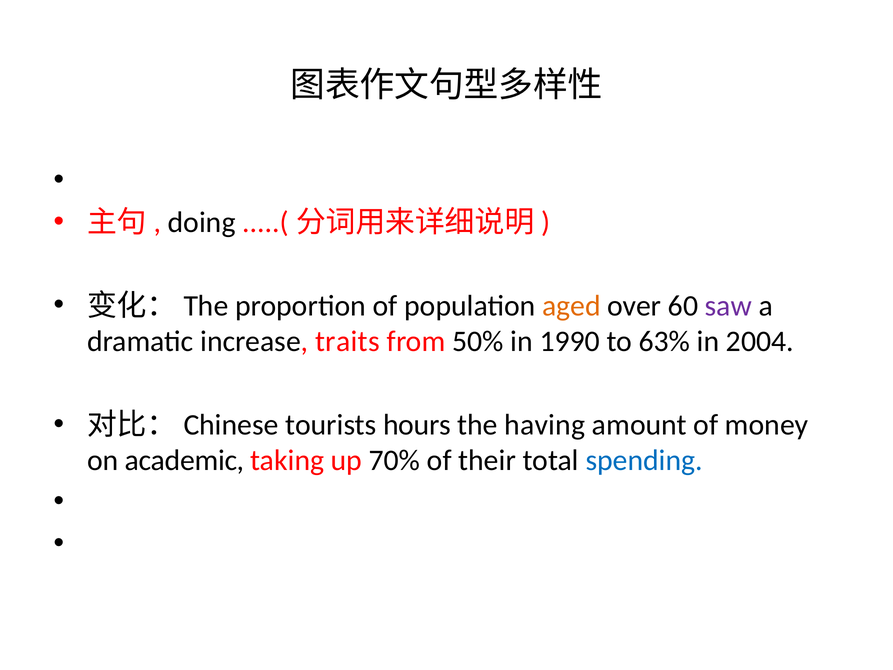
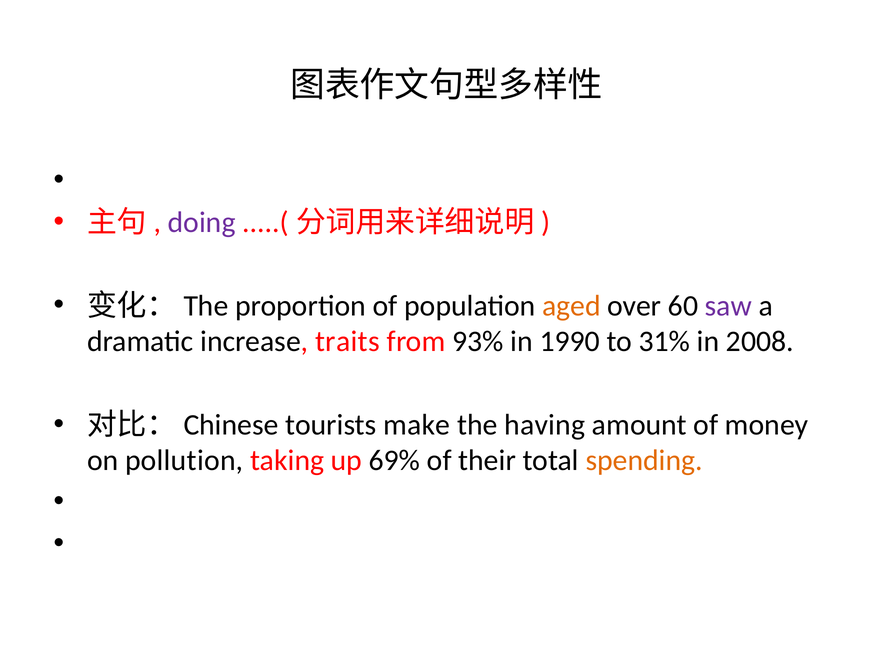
doing colour: black -> purple (202, 222)
50%: 50% -> 93% (478, 341)
63%: 63% -> 31% (664, 341)
2004: 2004 -> 2008 (760, 341)
hours: hours -> make (417, 425)
academic: academic -> pollution (184, 460)
70%: 70% -> 69% (395, 460)
spending colour: blue -> orange (644, 460)
